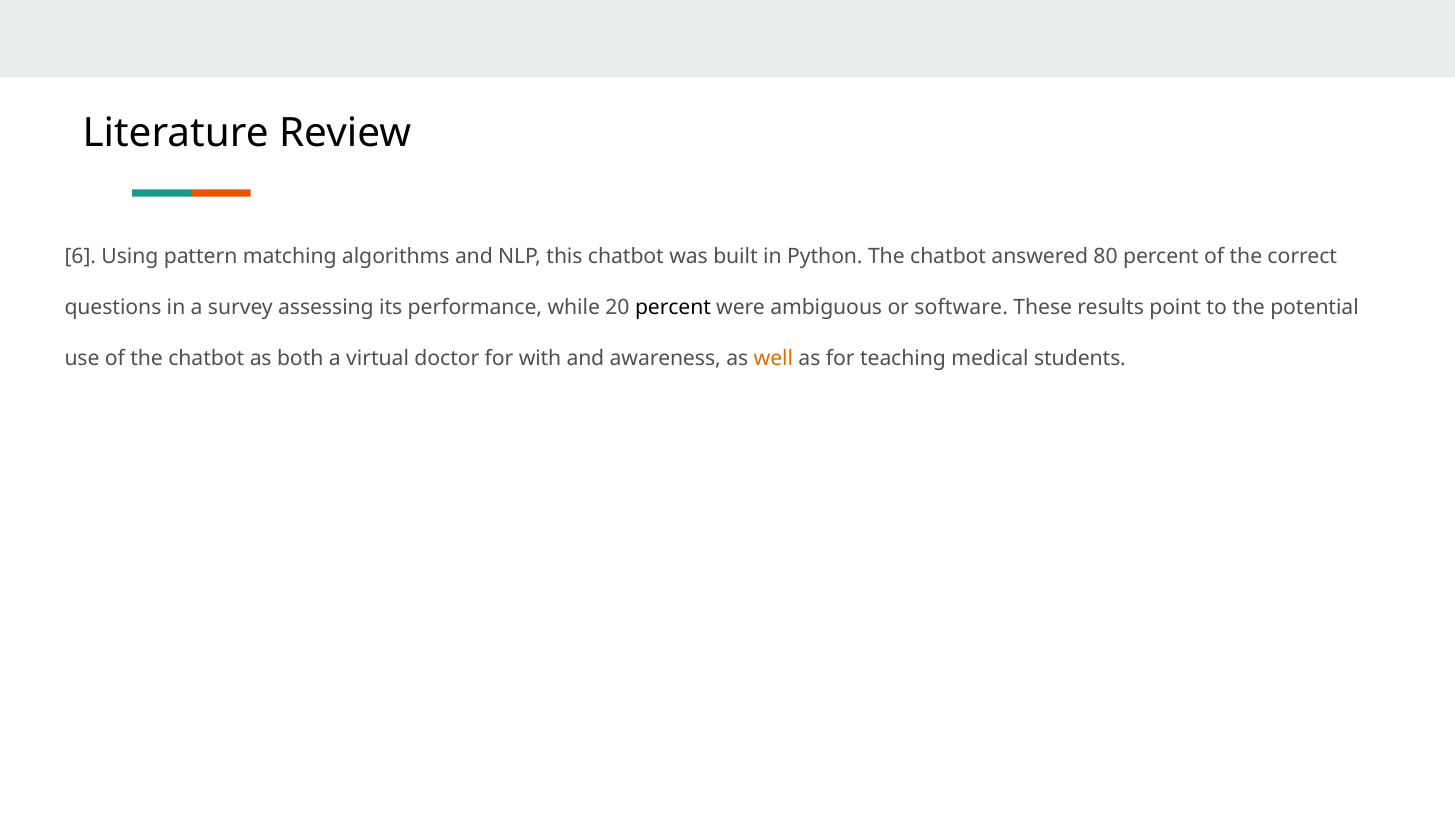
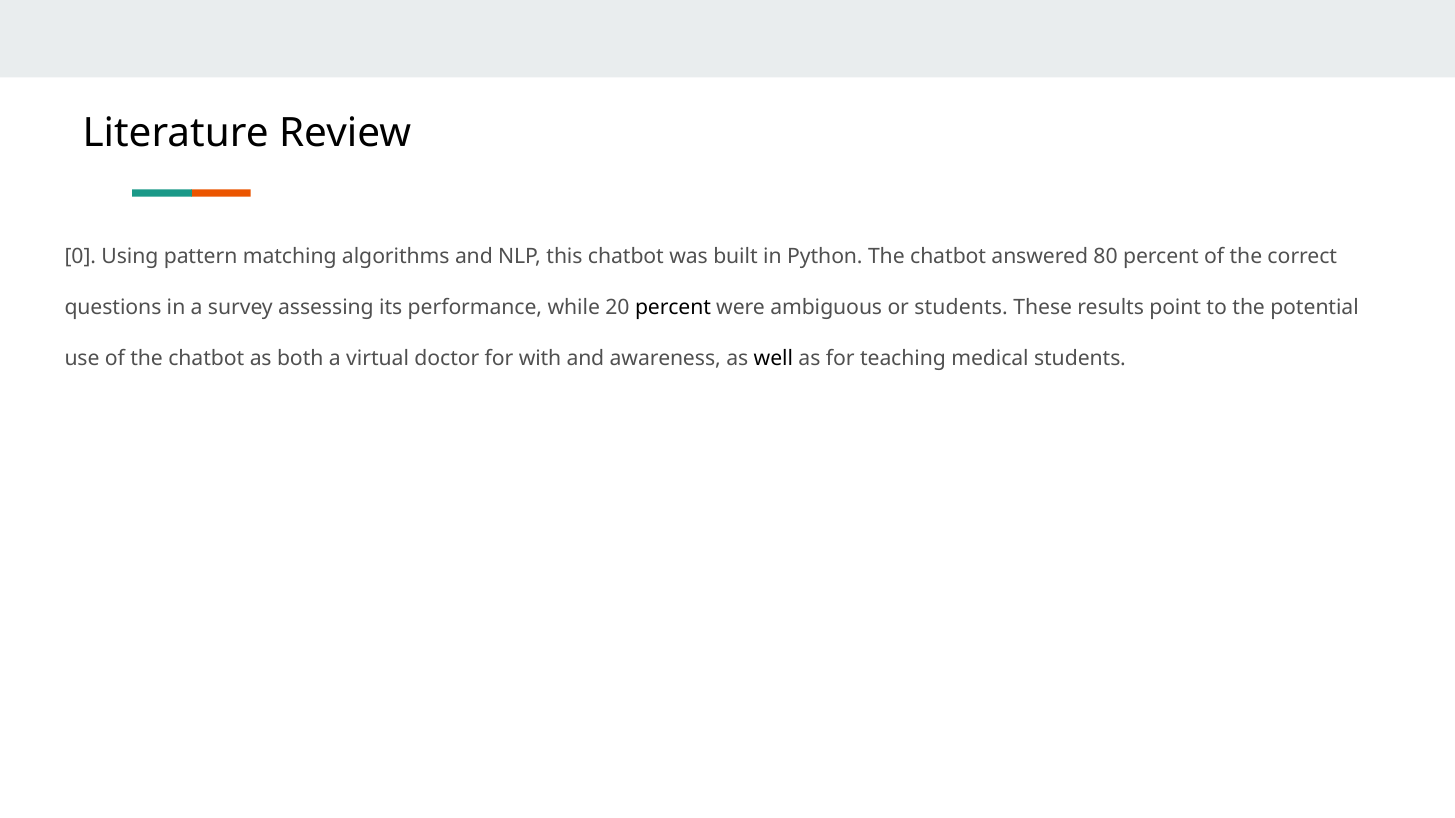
6: 6 -> 0 (80, 257)
or software: software -> students (961, 308)
well colour: orange -> black (773, 359)
